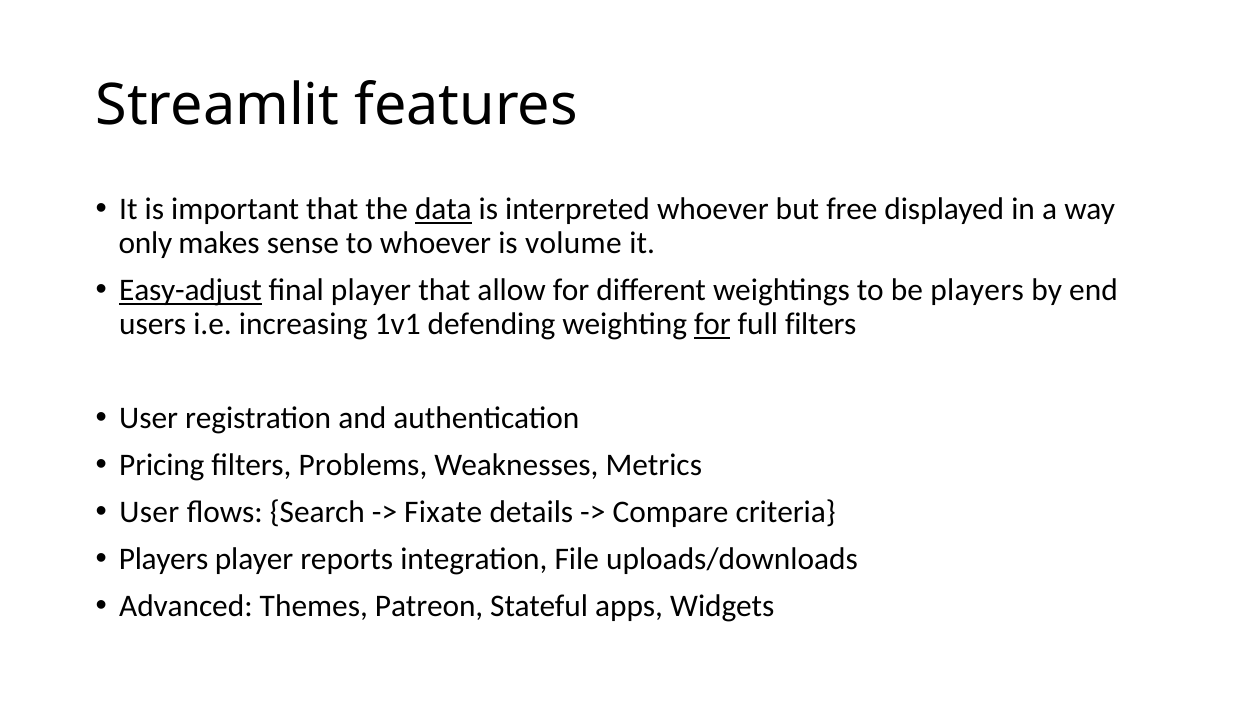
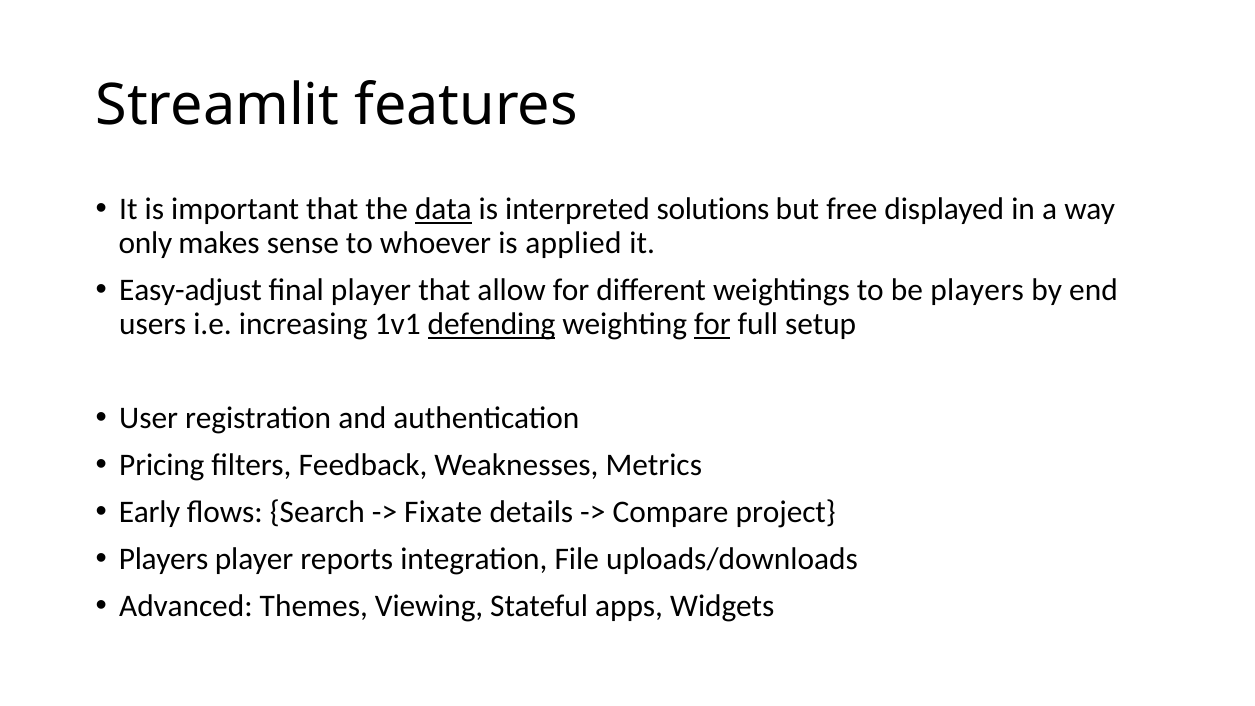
interpreted whoever: whoever -> solutions (713, 209)
volume: volume -> applied (573, 243)
Easy-adjust underline: present -> none (190, 290)
defending underline: none -> present (492, 324)
full filters: filters -> setup (821, 324)
Problems: Problems -> Feedback (363, 465)
User: User -> Early (150, 512)
criteria: criteria -> project (786, 512)
Patreon: Patreon -> Viewing (429, 606)
